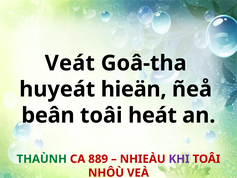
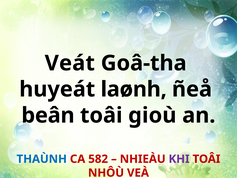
hieän: hieän -> laønh (134, 89)
heát: heát -> gioù (152, 115)
THAÙNH colour: green -> blue (42, 159)
889: 889 -> 582 (98, 159)
